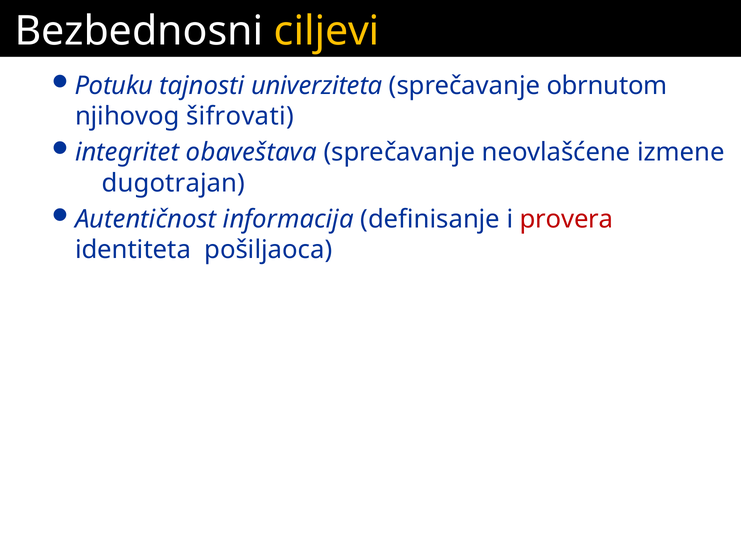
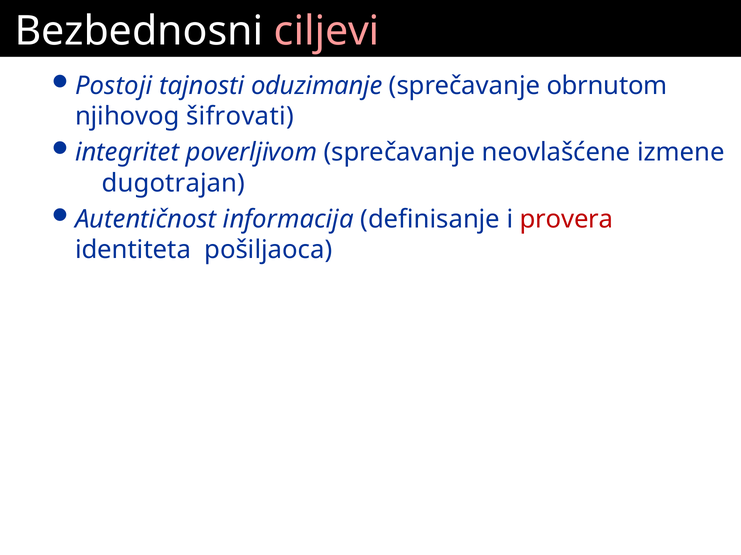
ciljevi colour: yellow -> pink (327, 31)
Potuku: Potuku -> Postoji (114, 86)
univerziteta: univerziteta -> oduzimanje (317, 86)
obaveštava: obaveštava -> poverljivom (252, 153)
